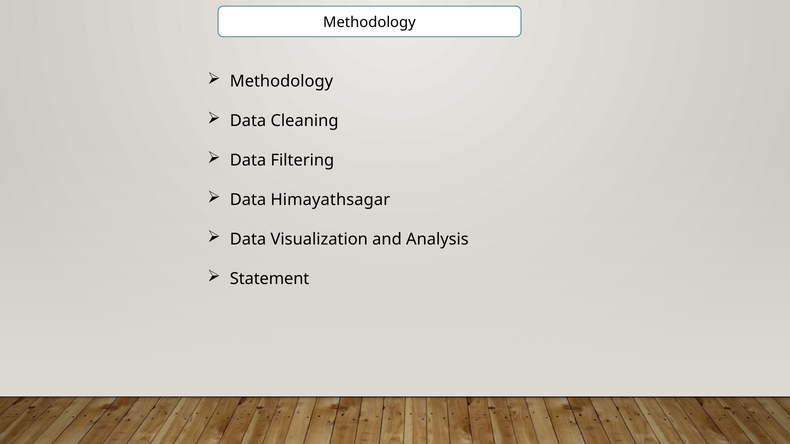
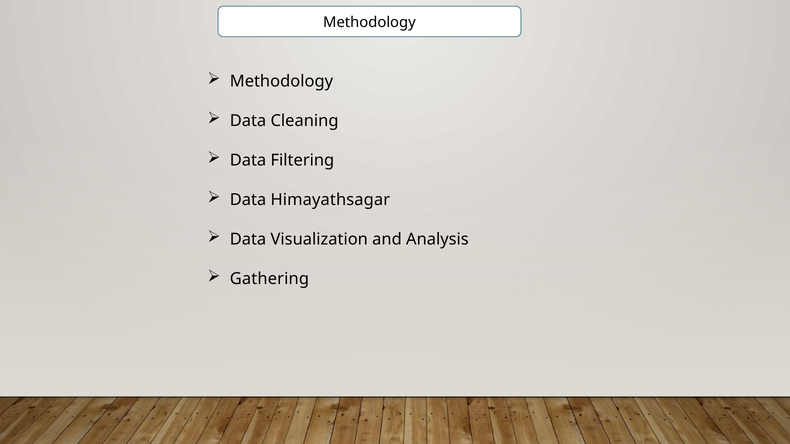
Statement: Statement -> Gathering (269, 279)
